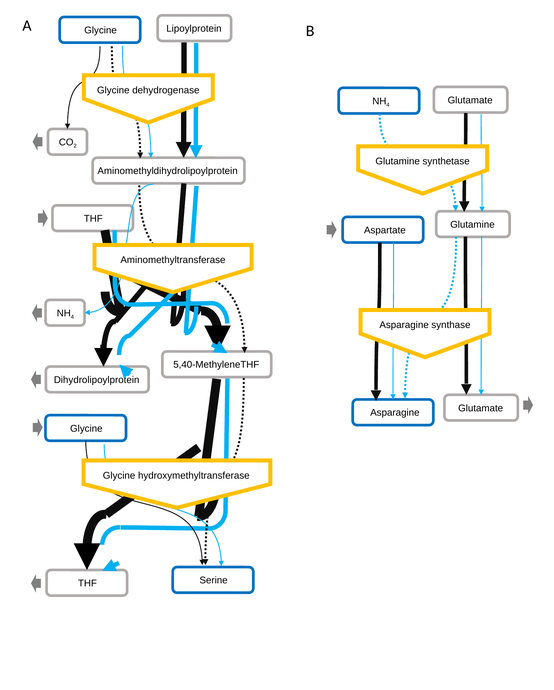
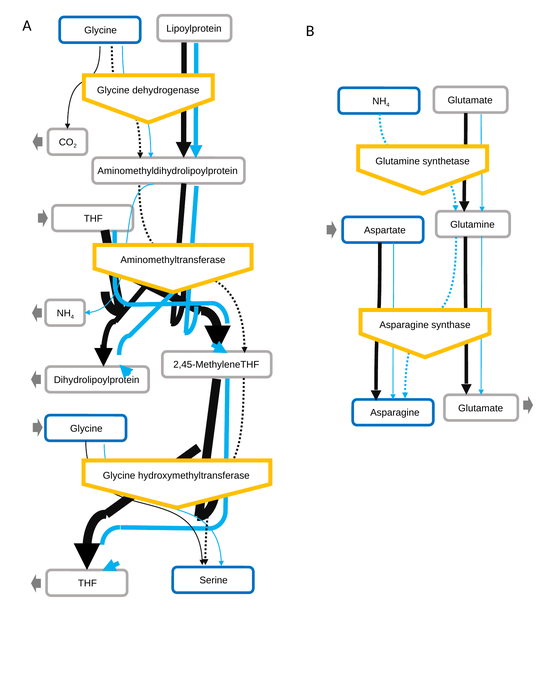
5,40-MethyleneTHF: 5,40-MethyleneTHF -> 2,45-MethyleneTHF (216, 365)
